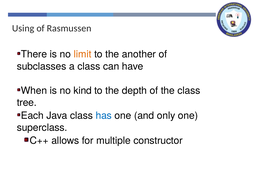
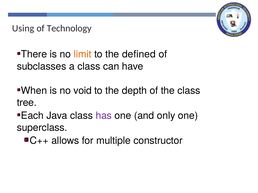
Rasmussen: Rasmussen -> Technology (69, 28)
another: another -> defined (139, 54)
kind: kind -> void (83, 91)
has colour: blue -> purple (104, 116)
